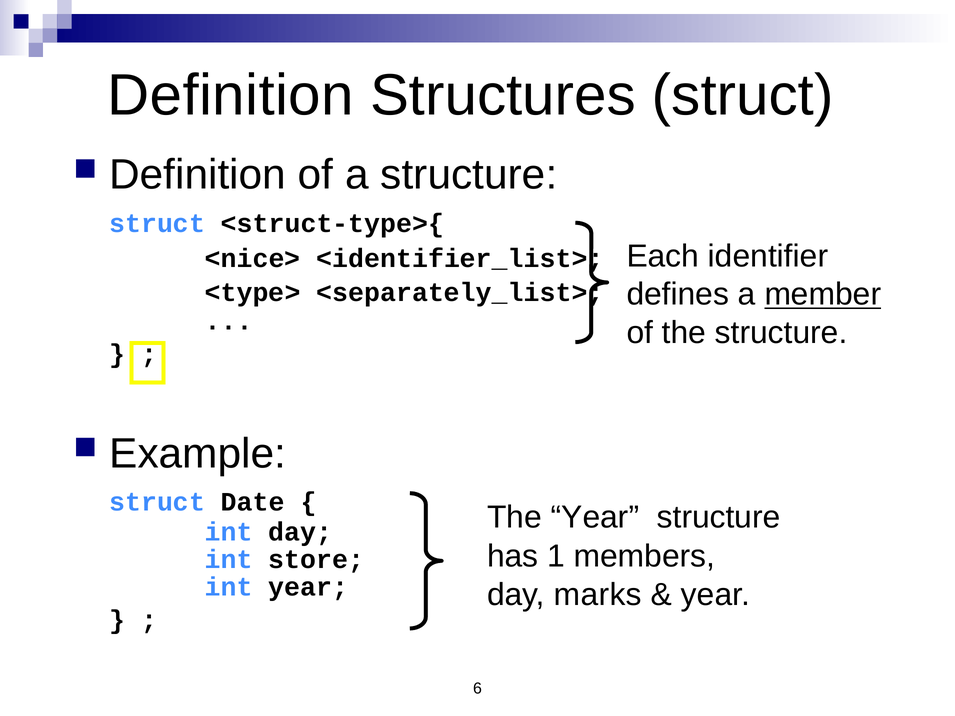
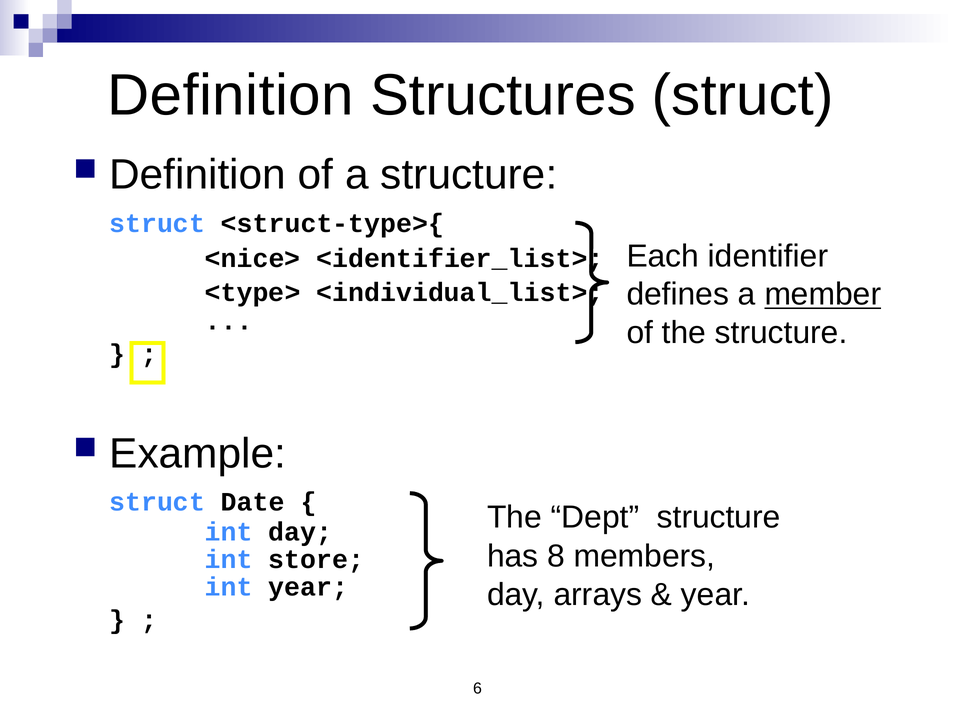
<separately_list>: <separately_list> -> <individual_list> (460, 292)
The Year: Year -> Dept (595, 517)
1: 1 -> 8 (556, 557)
marks: marks -> arrays (598, 595)
